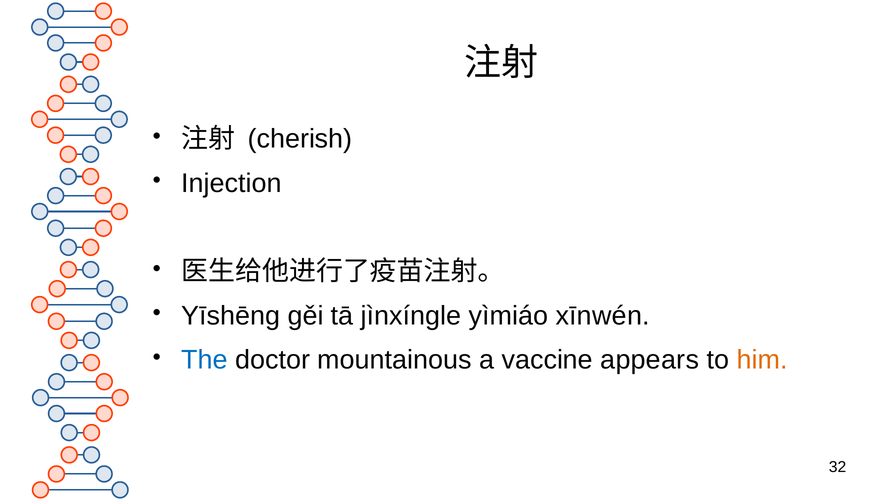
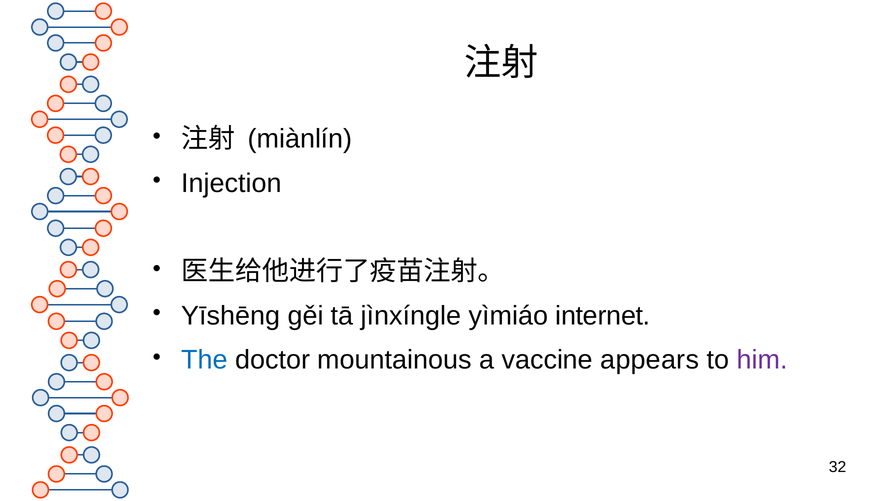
cherish: cherish -> miànlín (300, 139)
xīnwén: xīnwén -> internet (603, 316)
him colour: orange -> purple (762, 360)
